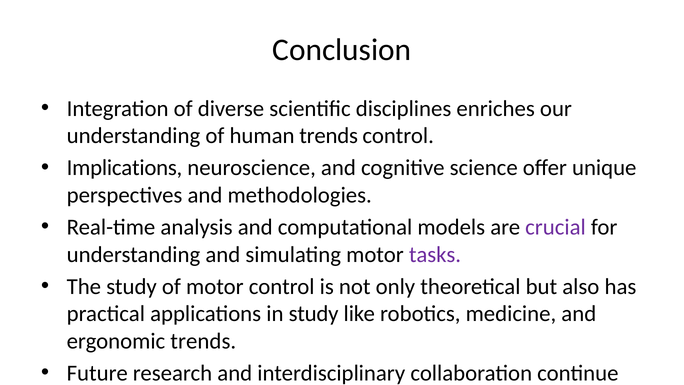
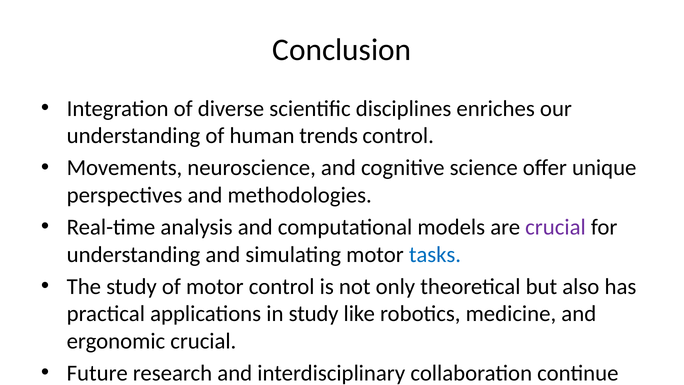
Implications: Implications -> Movements (124, 168)
tasks colour: purple -> blue (435, 254)
ergonomic trends: trends -> crucial (203, 341)
